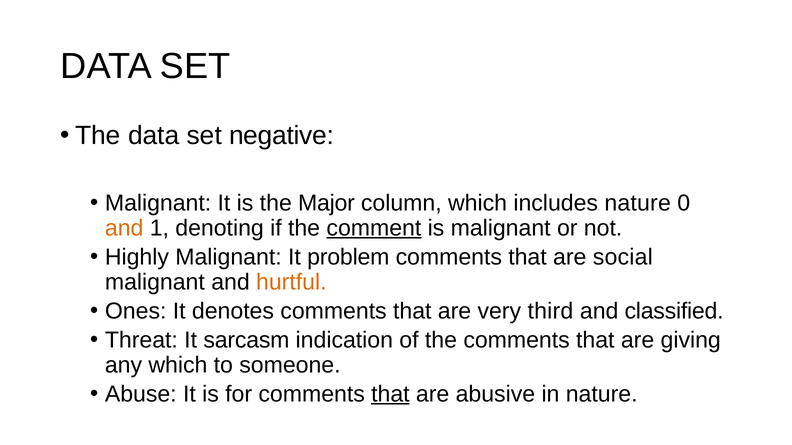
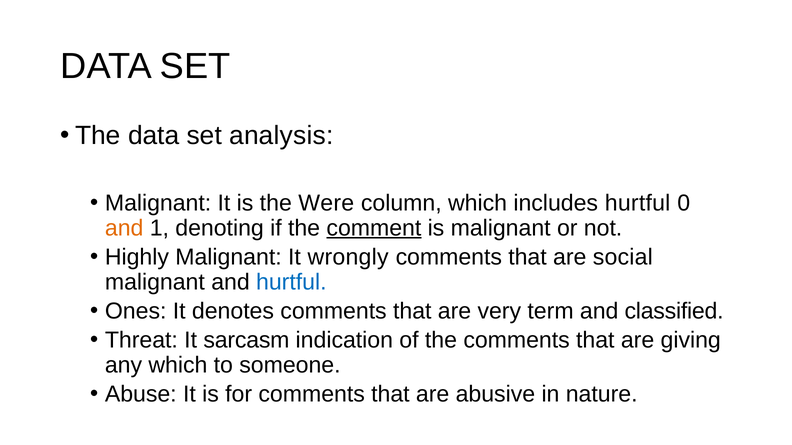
negative: negative -> analysis (281, 136)
Major: Major -> Were (326, 203)
includes nature: nature -> hurtful (638, 203)
problem: problem -> wrongly (348, 257)
hurtful colour: orange -> blue (291, 282)
third: third -> term (551, 311)
that underline: present -> none (390, 394)
